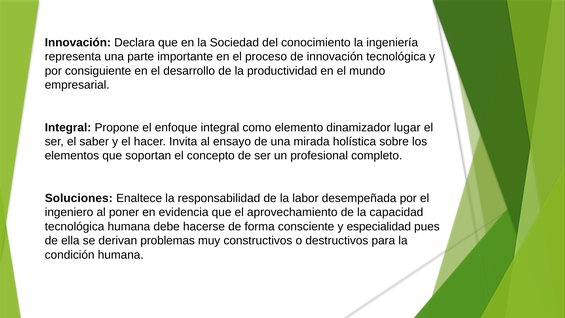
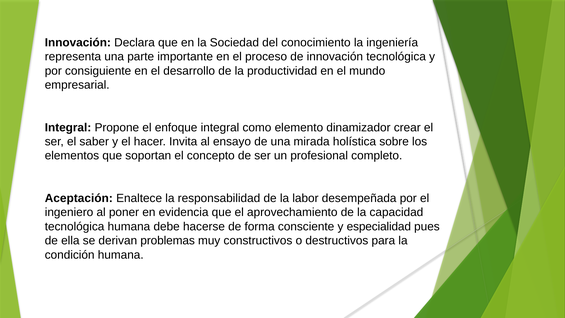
lugar: lugar -> crear (407, 127)
Soluciones: Soluciones -> Aceptación (79, 198)
